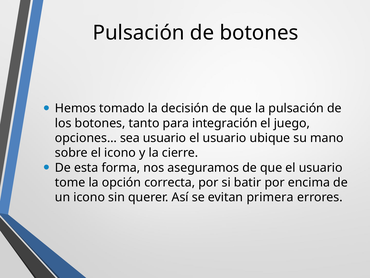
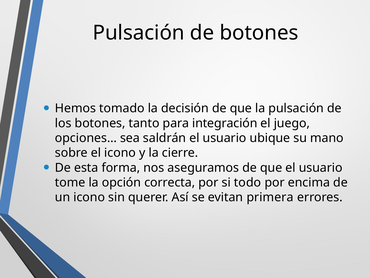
sea usuario: usuario -> saldrán (165, 138)
batir: batir -> todo (248, 182)
